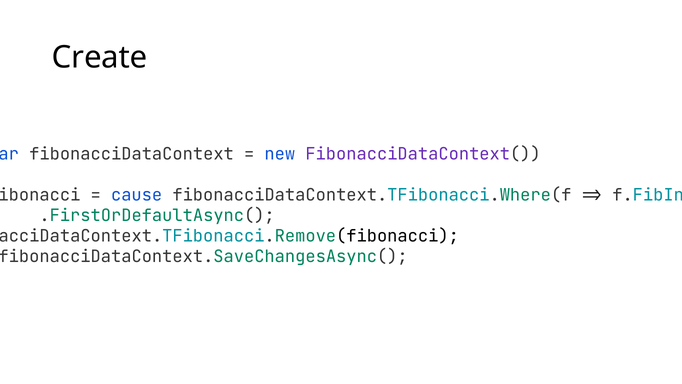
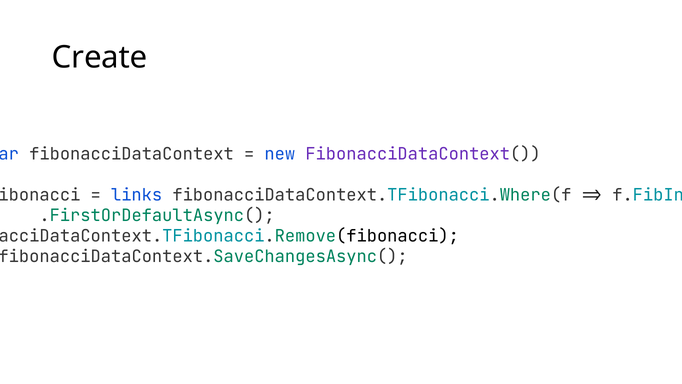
cause: cause -> links (137, 195)
